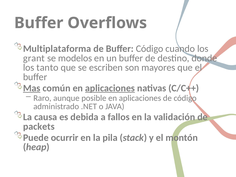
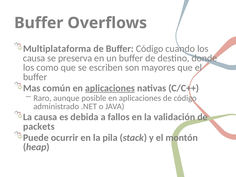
grant: grant -> causa (34, 58)
modelos: modelos -> preserva (75, 58)
tanto: tanto -> como (48, 68)
Mas underline: present -> none (32, 88)
